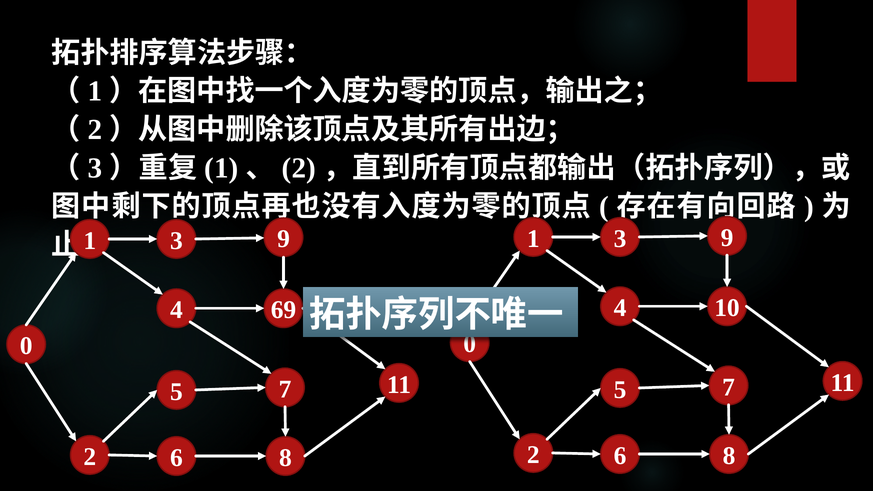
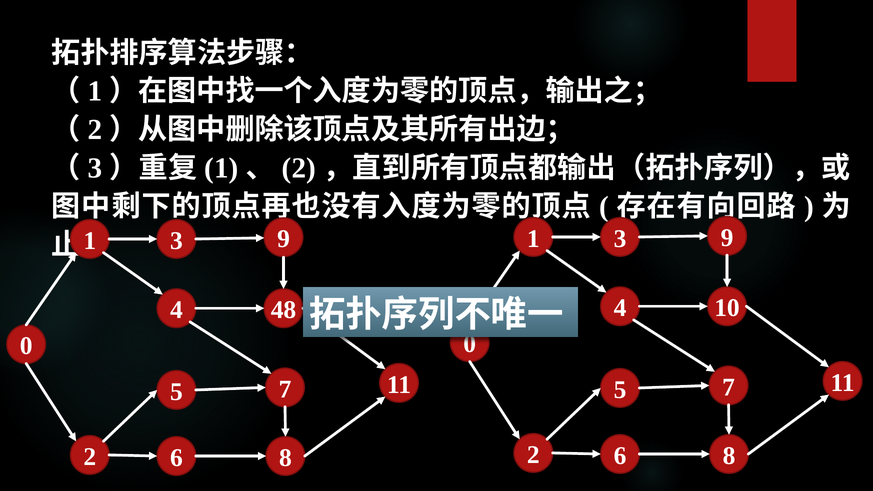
69: 69 -> 48 (283, 310)
